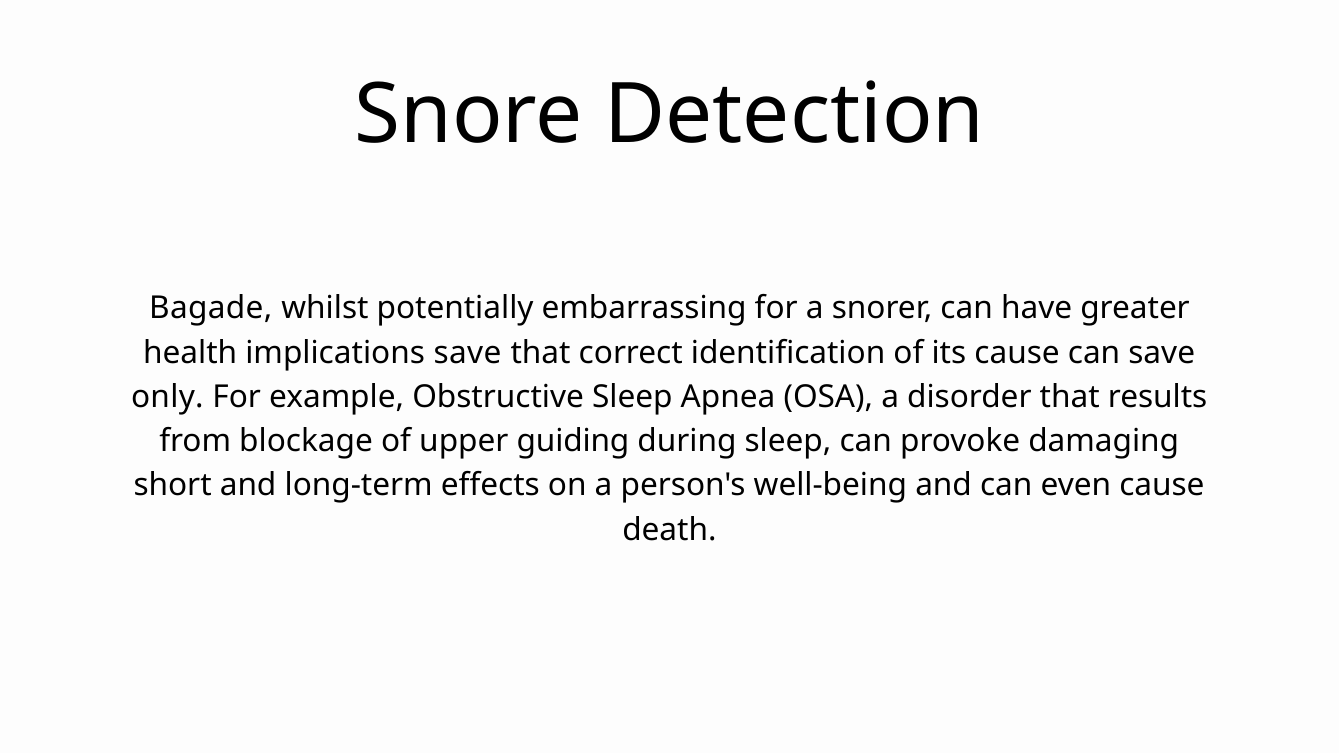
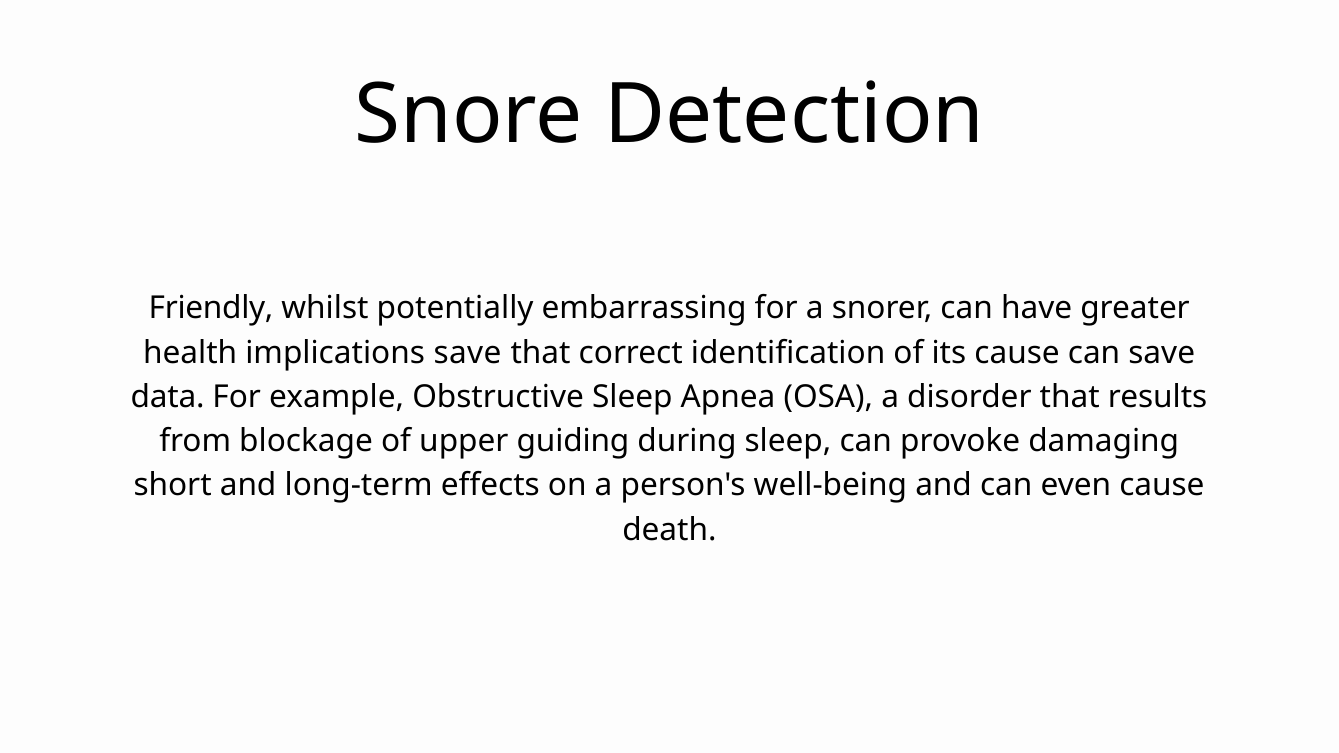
Bagade: Bagade -> Friendly (211, 309)
only: only -> data (168, 397)
